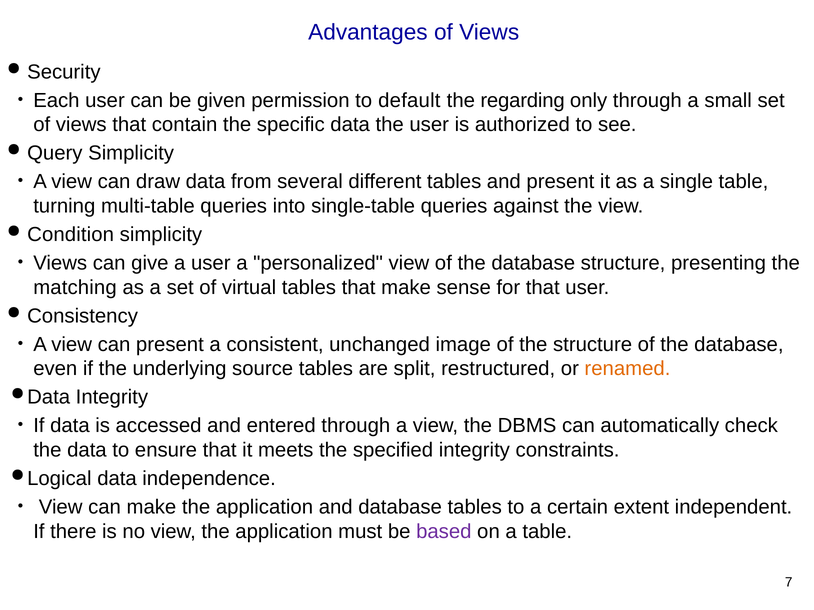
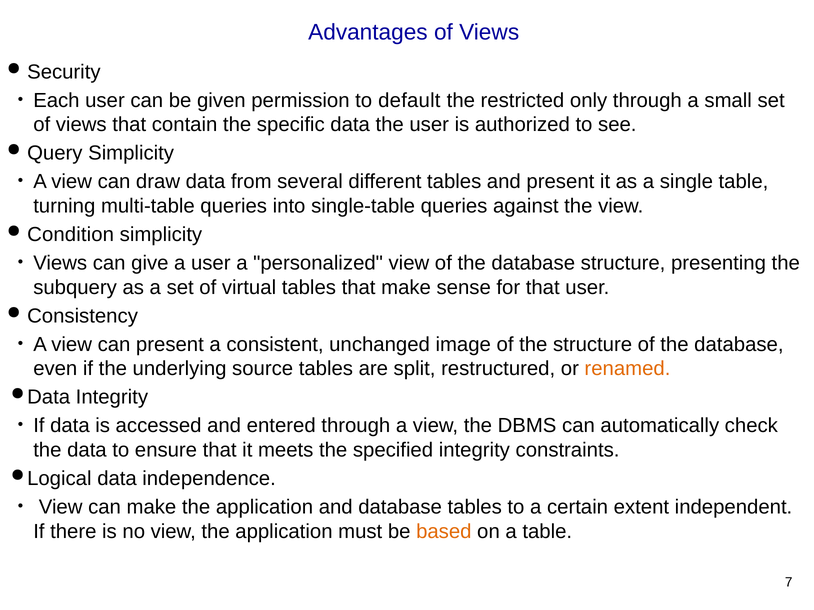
regarding: regarding -> restricted (522, 100)
matching: matching -> subquery (75, 288)
based colour: purple -> orange (444, 532)
